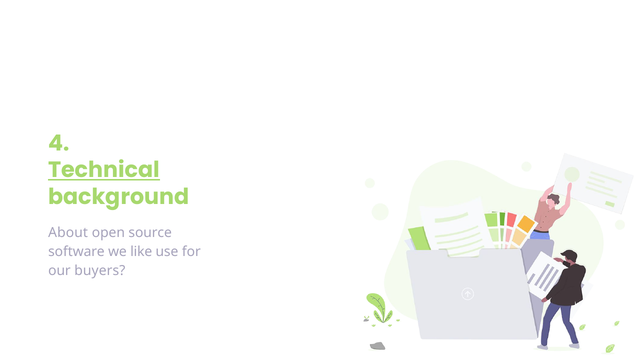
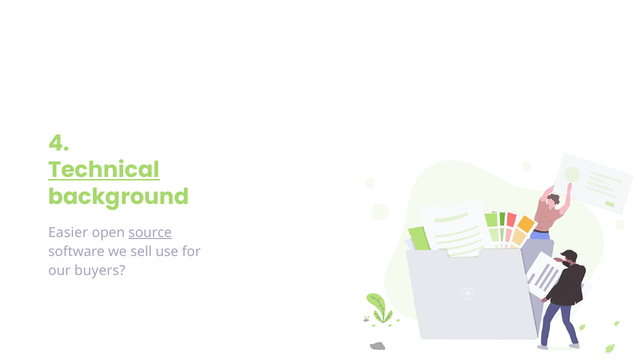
About: About -> Easier (68, 233)
source underline: none -> present (150, 233)
like: like -> sell (141, 252)
